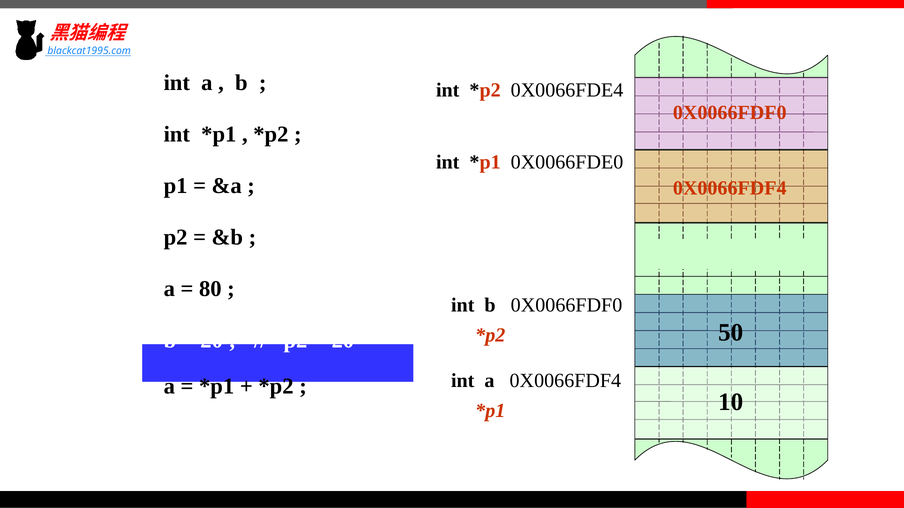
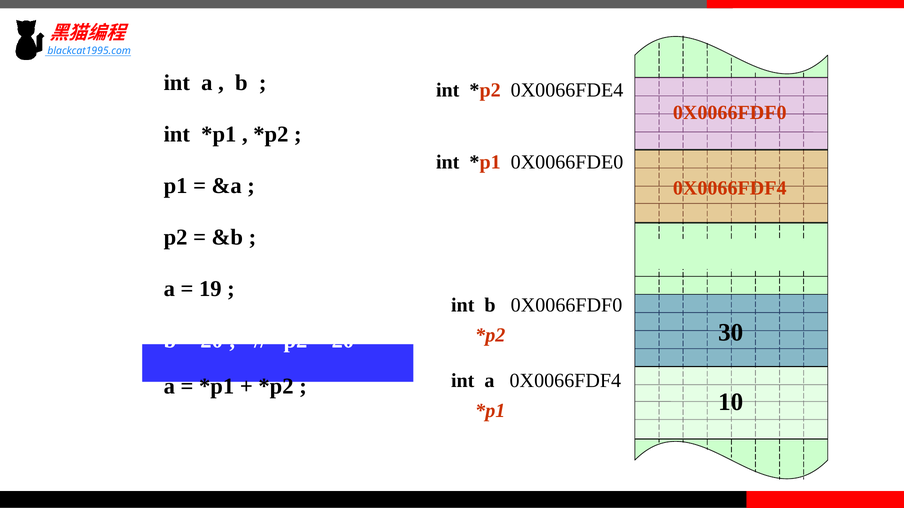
80: 80 -> 19 (210, 289)
50: 50 -> 30 (731, 333)
